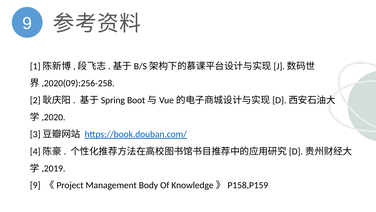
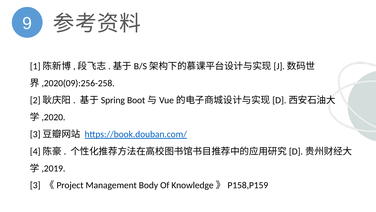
9: 9 -> 3 (35, 185)
